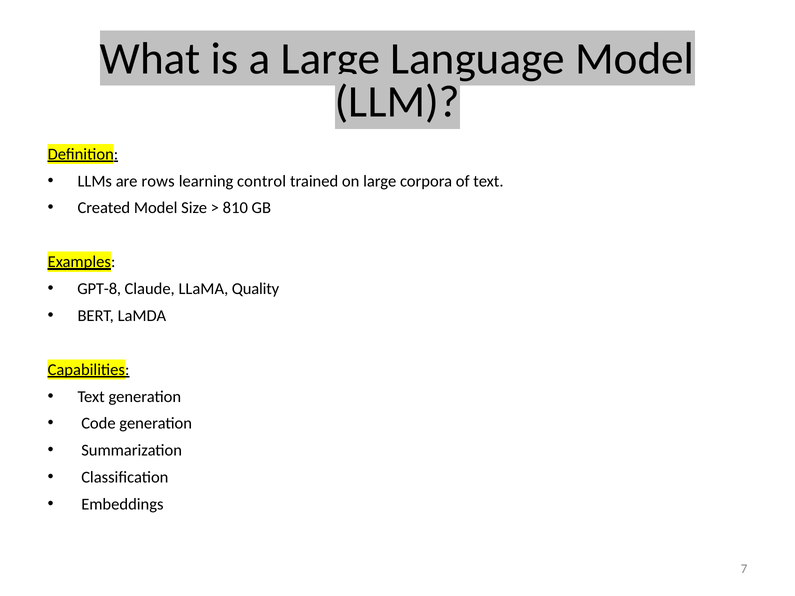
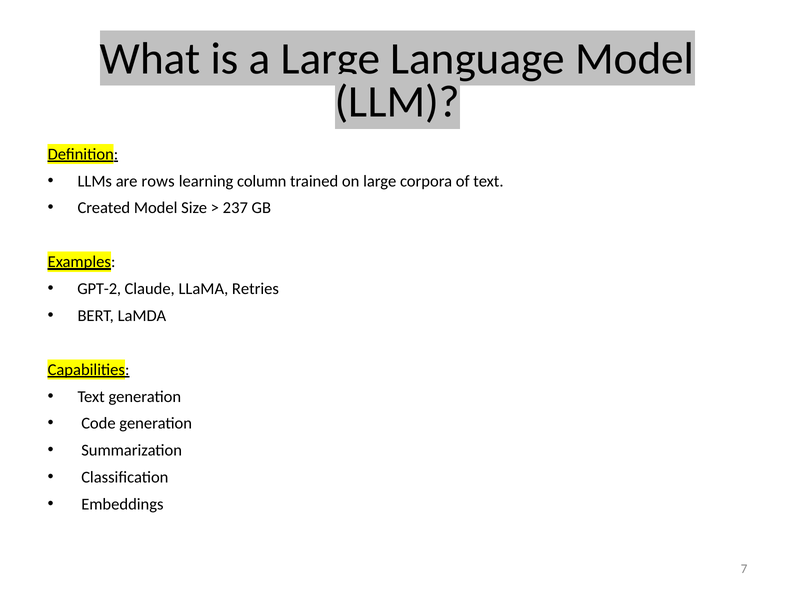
control: control -> column (262, 181)
810: 810 -> 237 (235, 208)
GPT-8: GPT-8 -> GPT-2 (99, 289)
Quality: Quality -> Retries (255, 289)
